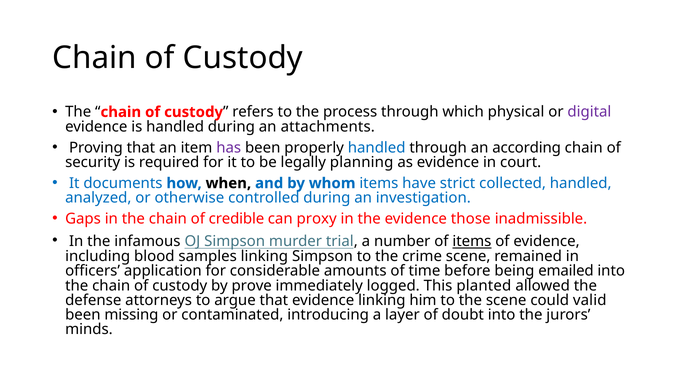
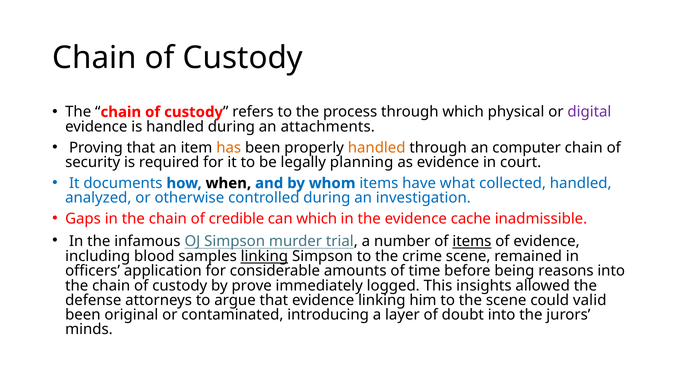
has colour: purple -> orange (229, 148)
handled colour: blue -> orange (377, 148)
according: according -> computer (527, 148)
strict: strict -> what (458, 183)
can proxy: proxy -> which (317, 219)
those: those -> cache (471, 219)
linking underline: none -> present (264, 256)
emailed: emailed -> reasons (566, 271)
planted: planted -> insights (484, 285)
missing: missing -> original (131, 315)
